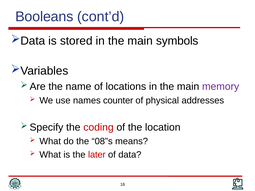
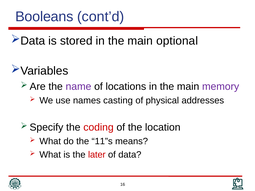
symbols: symbols -> optional (177, 41)
name colour: black -> purple (78, 87)
counter: counter -> casting (118, 101)
08”s: 08”s -> 11”s (102, 141)
